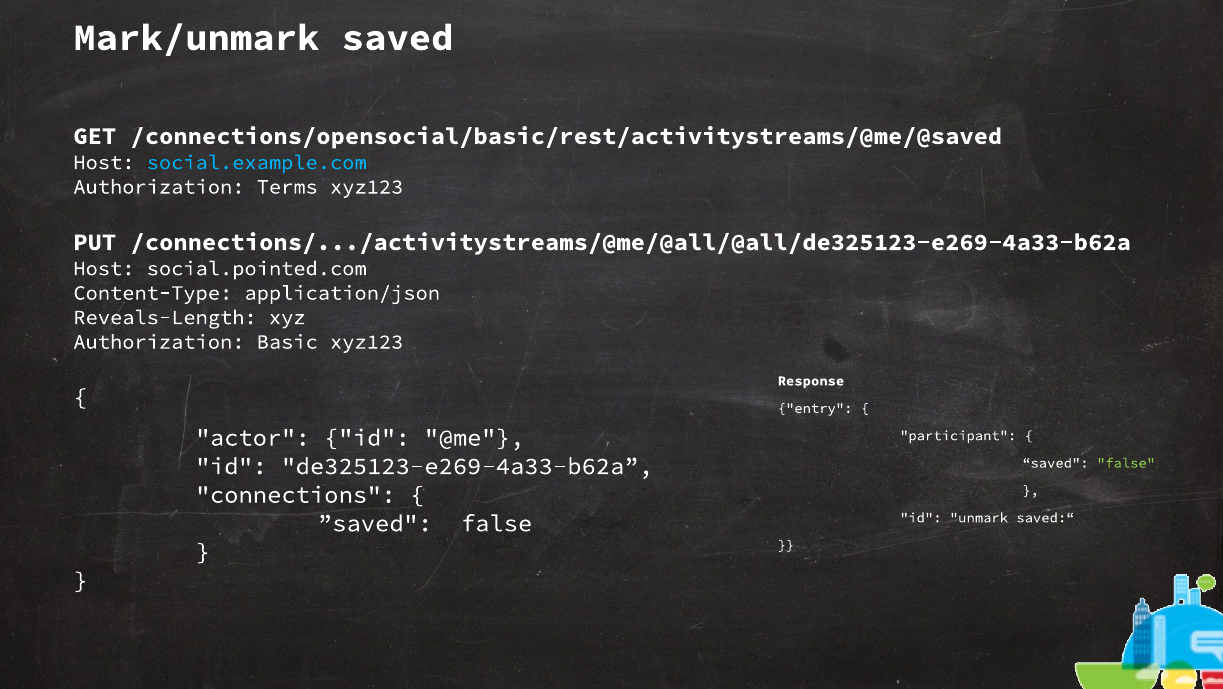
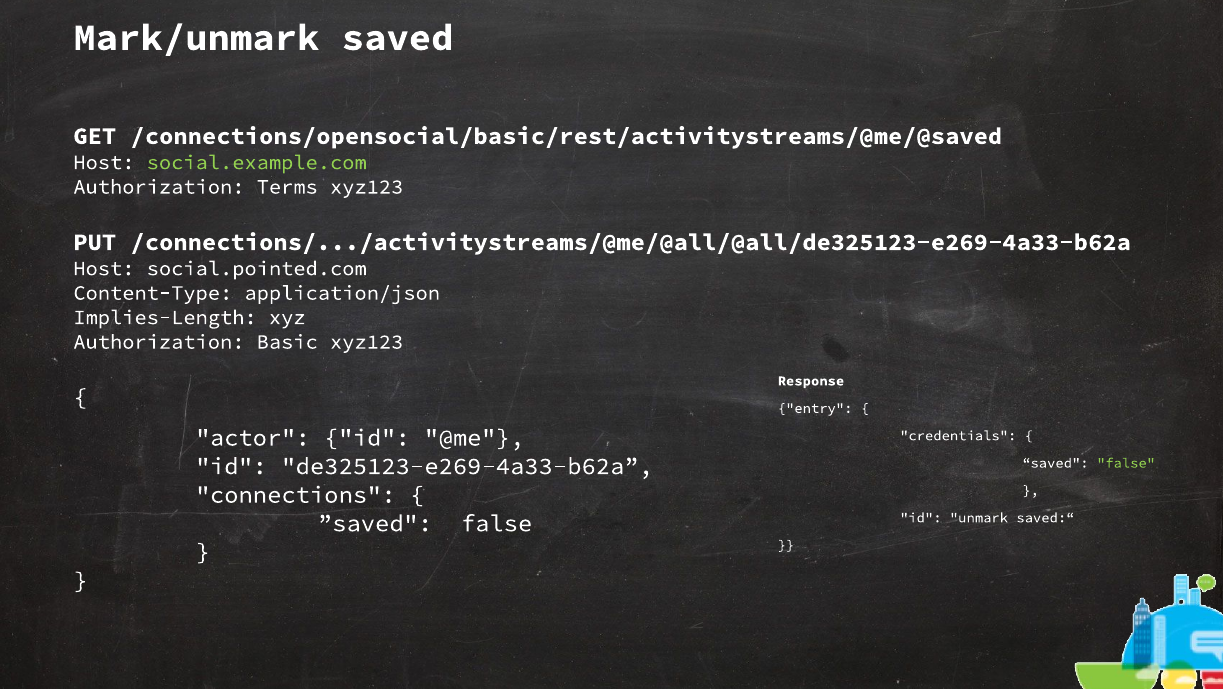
social.example.com colour: light blue -> light green (257, 162)
Reveals-Length: Reveals-Length -> Implies-Length (165, 317)
participant: participant -> credentials (958, 435)
